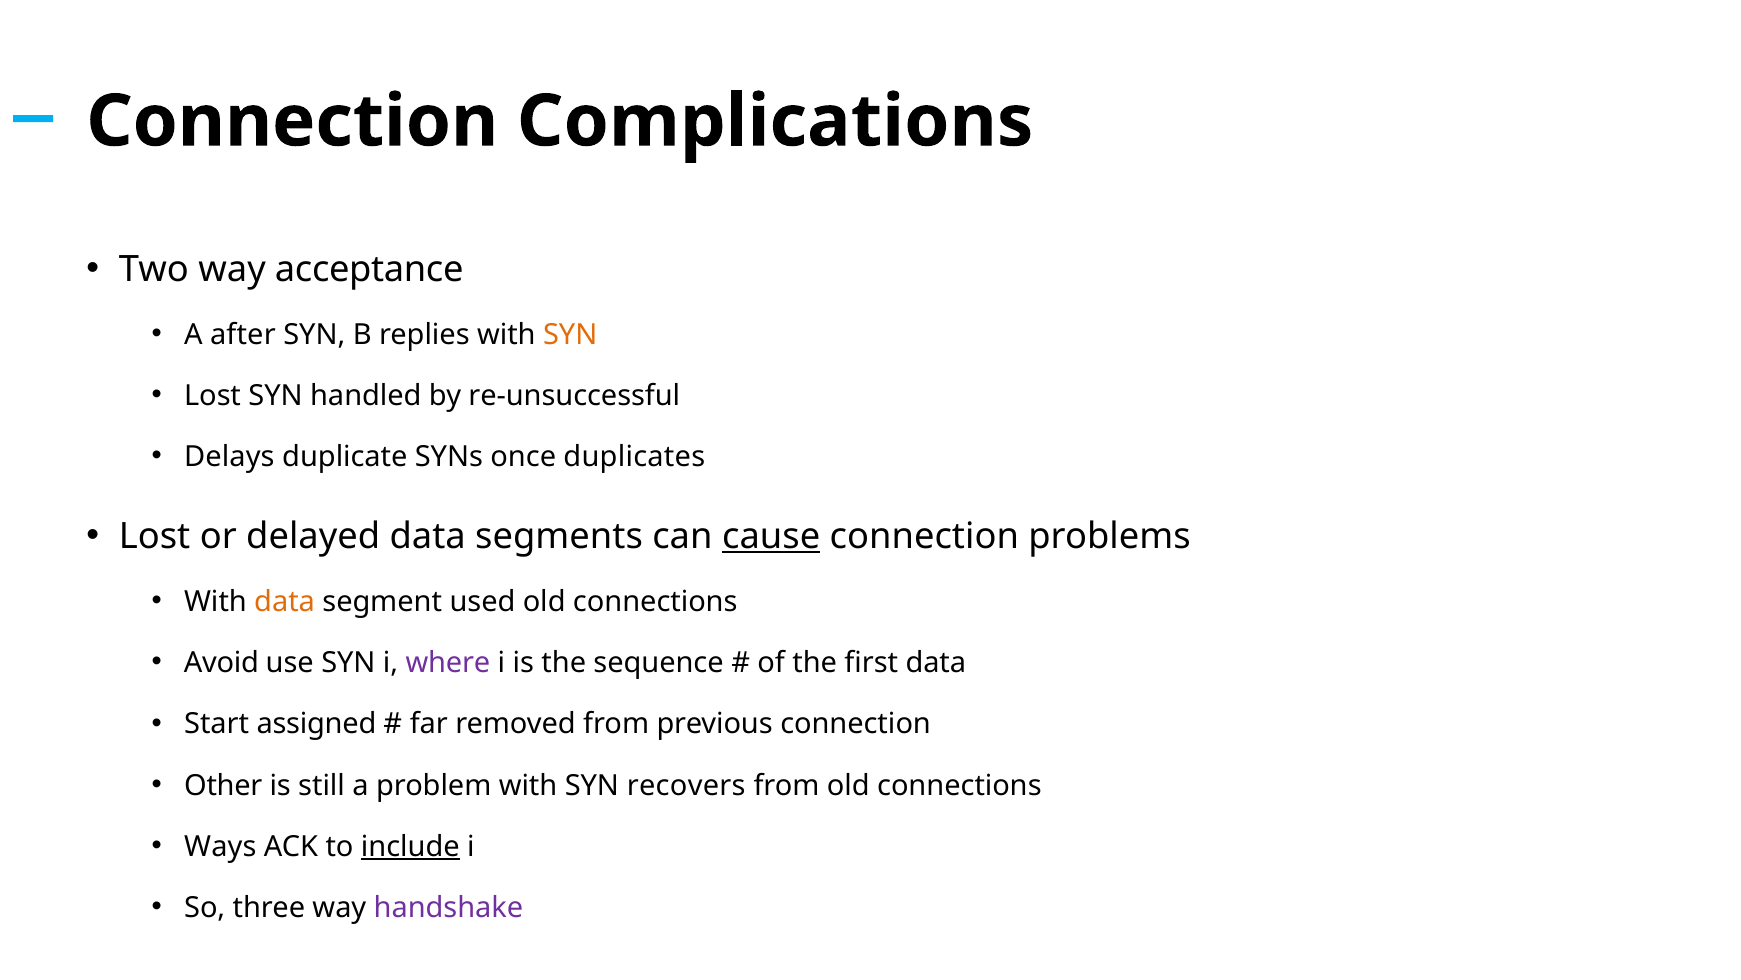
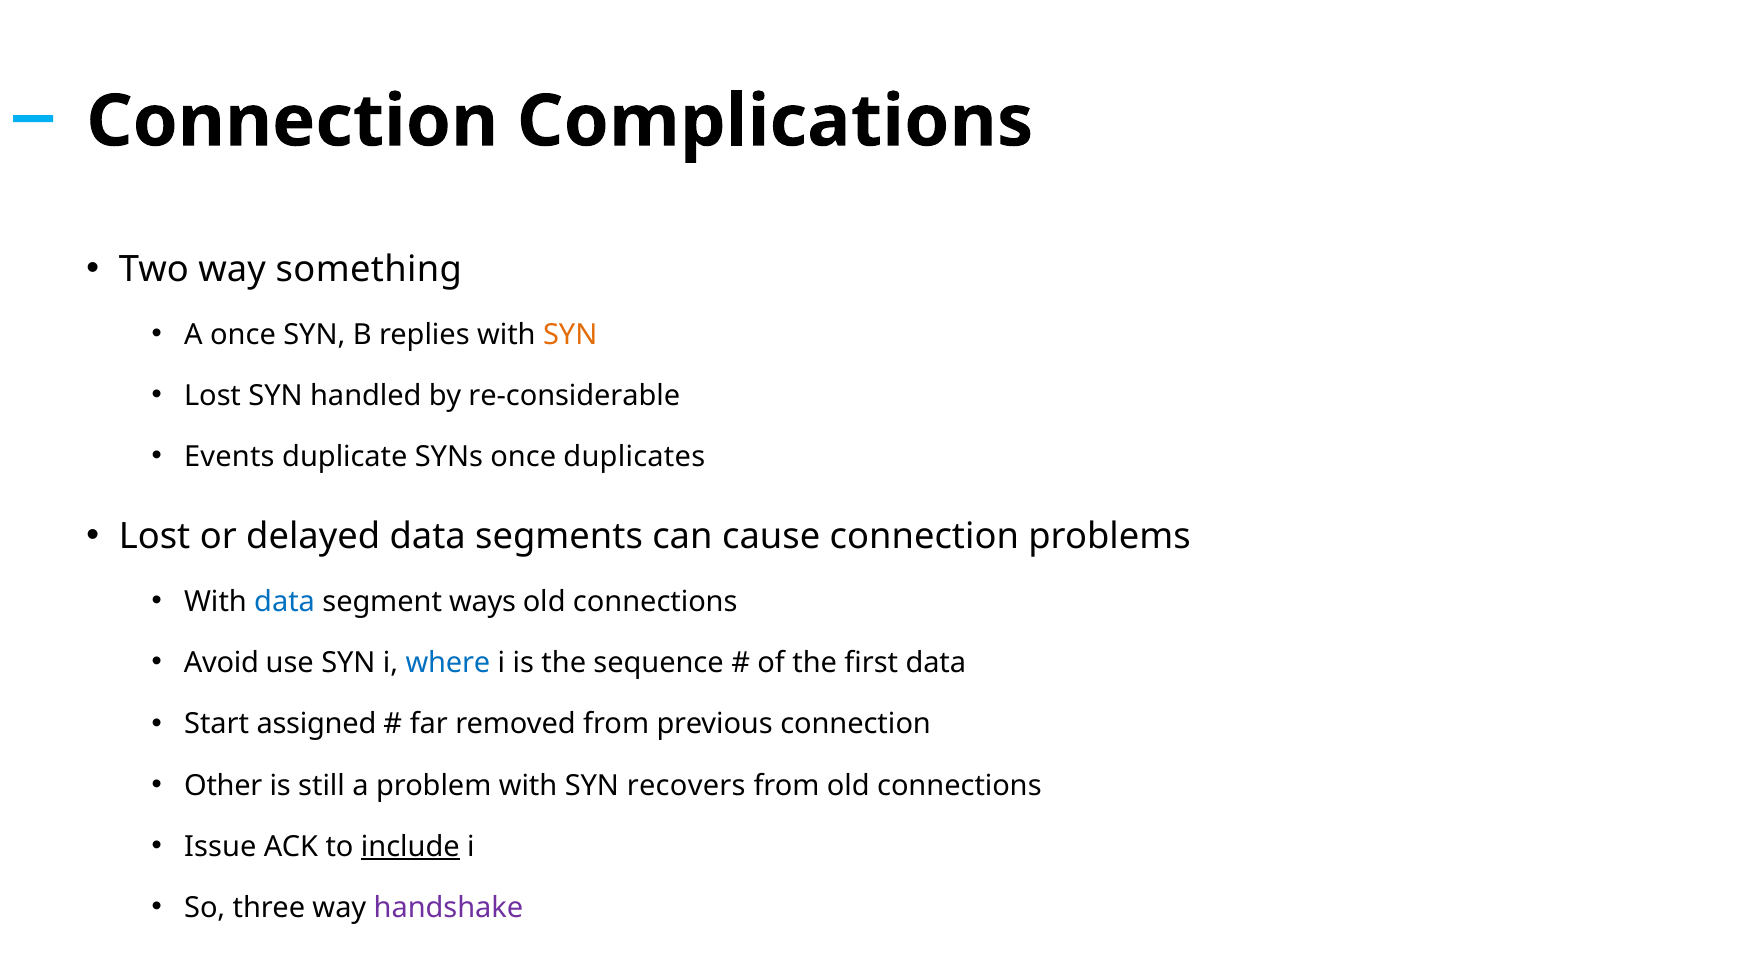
acceptance: acceptance -> something (369, 269)
A after: after -> once (243, 334)
re-unsuccessful: re-unsuccessful -> re-considerable (574, 396)
Delays: Delays -> Events (229, 457)
cause underline: present -> none (771, 536)
data colour: orange -> blue (285, 601)
used: used -> ways (483, 601)
where colour: purple -> blue (448, 663)
Ways: Ways -> Issue (220, 846)
